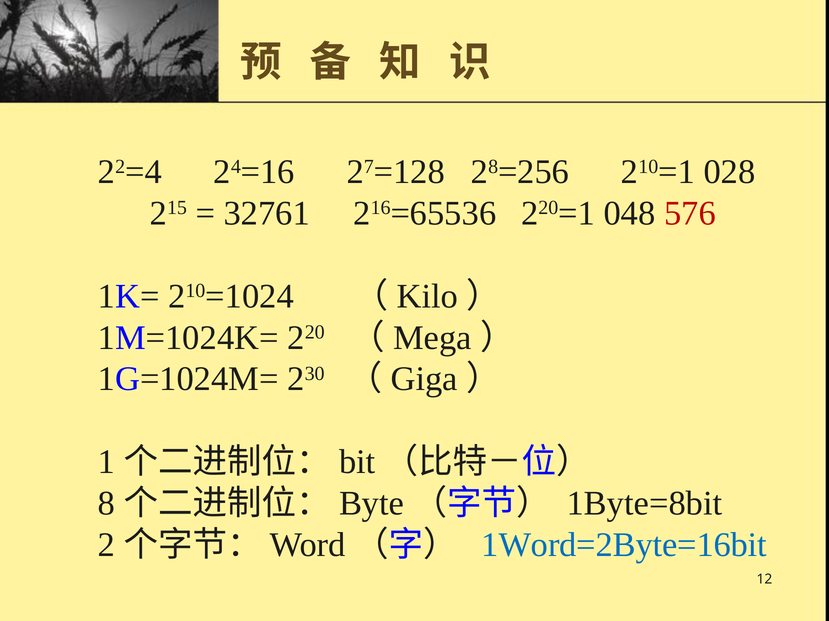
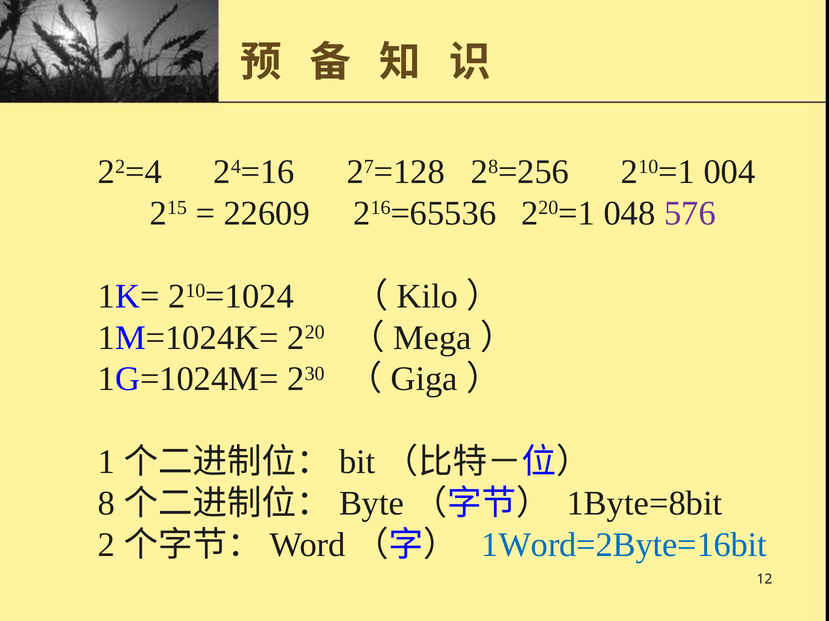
028: 028 -> 004 (730, 172)
32761: 32761 -> 22609 (267, 214)
576 colour: red -> purple (690, 214)
